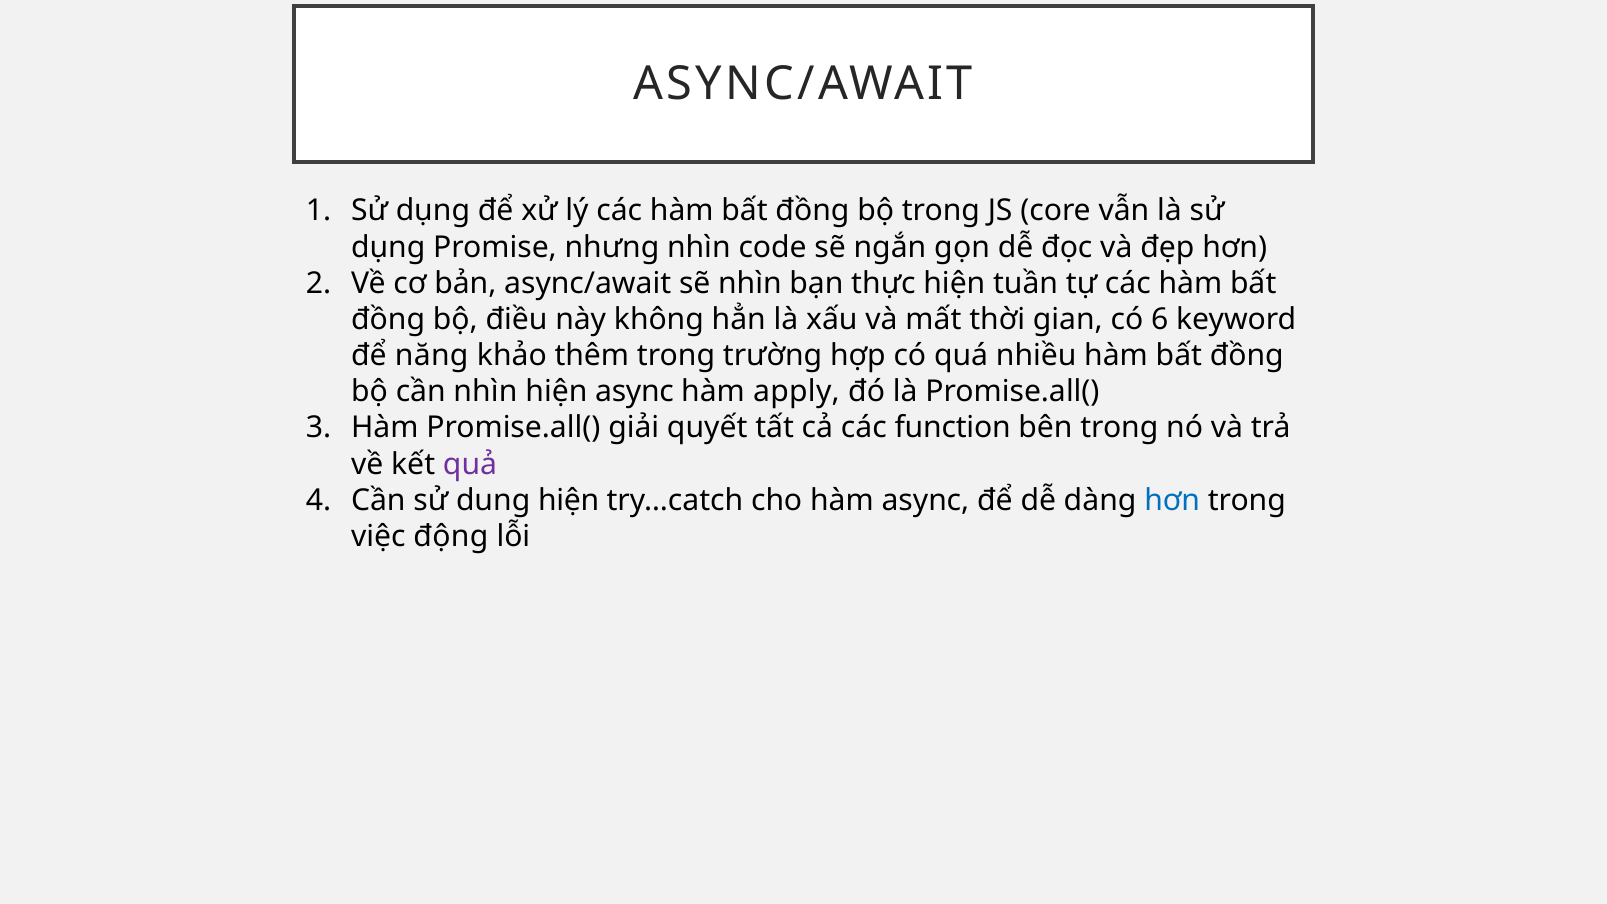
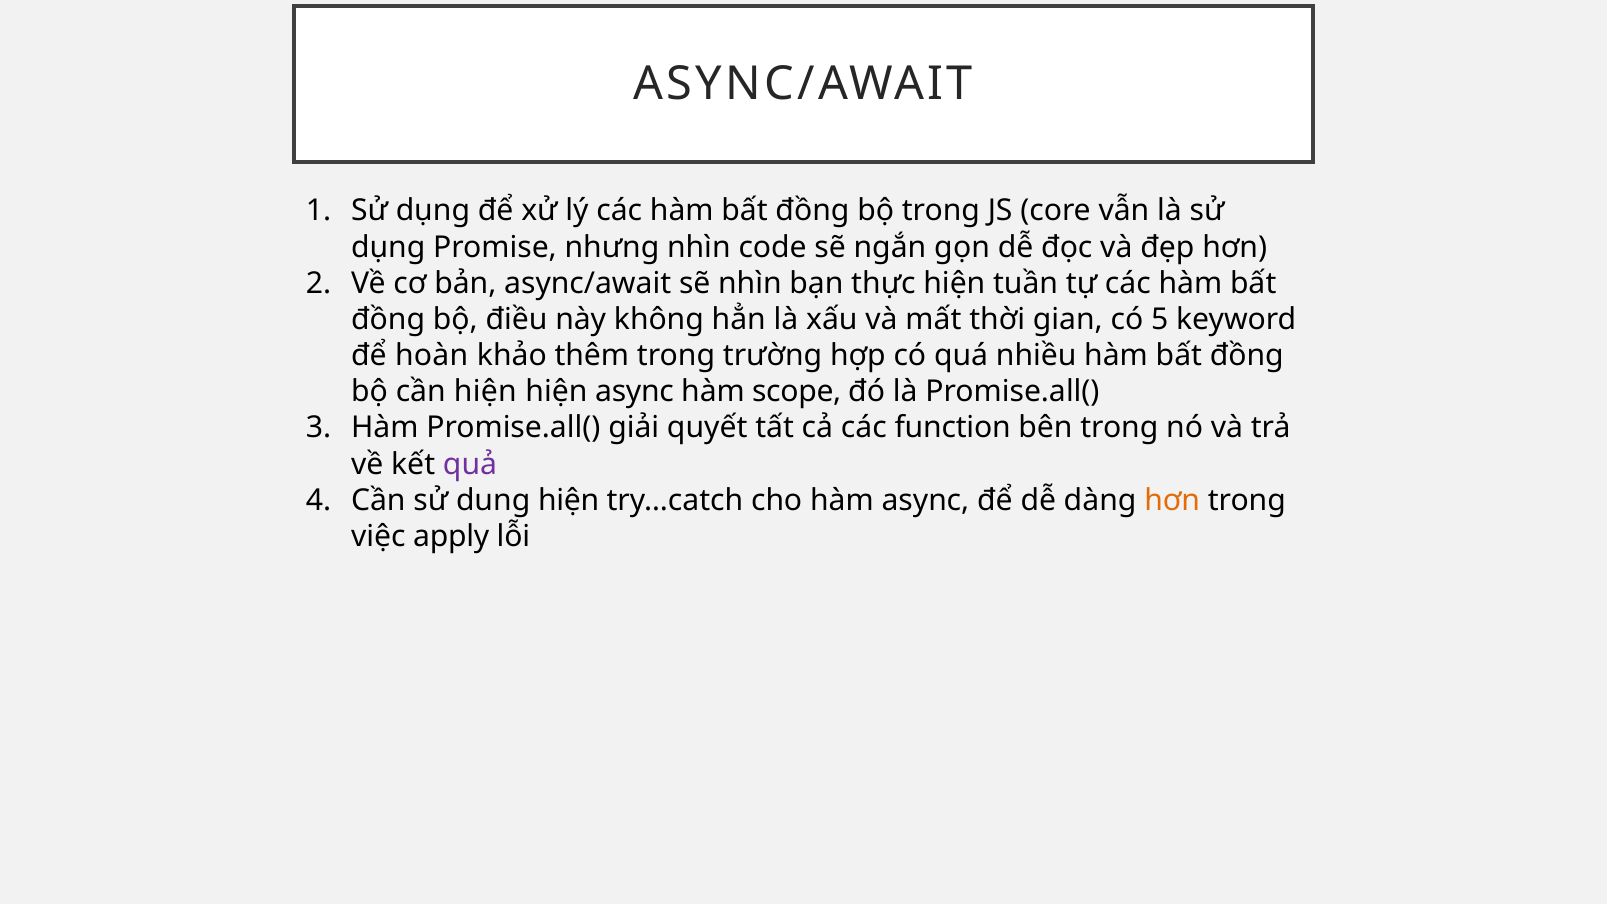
6: 6 -> 5 (1160, 319)
năng: năng -> hoàn (432, 356)
cần nhìn: nhìn -> hiện (485, 392)
apply: apply -> scope (797, 392)
hơn colour: blue -> orange (1172, 500)
động: động -> apply (451, 536)
